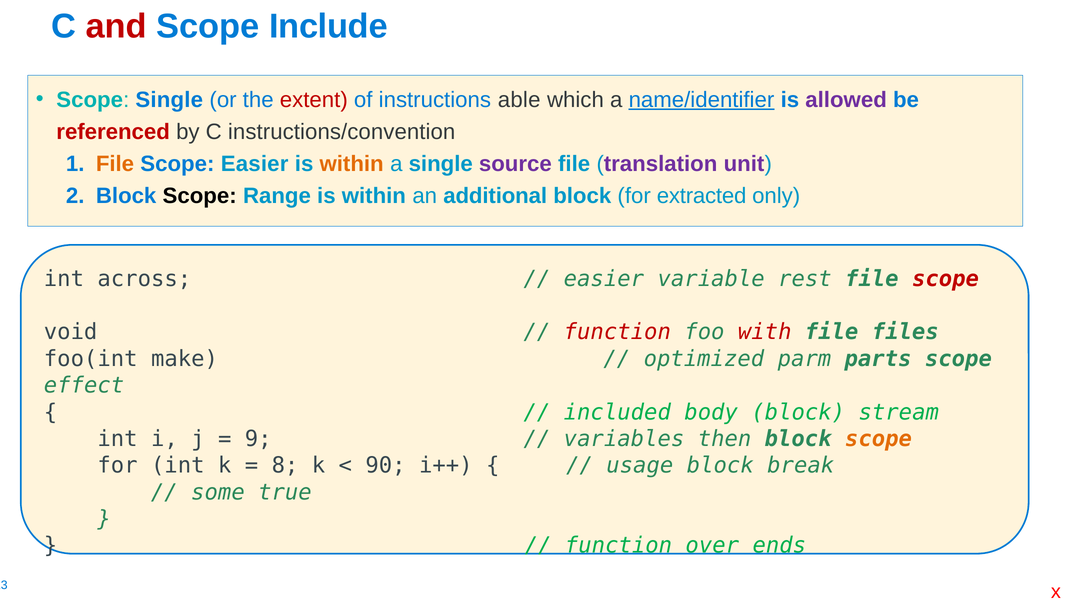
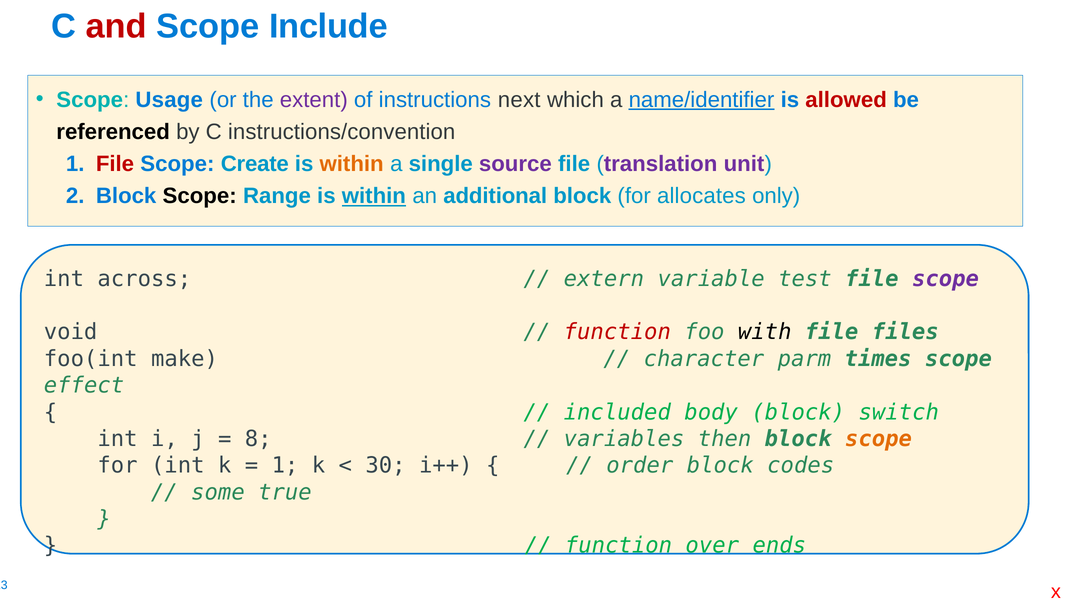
Scope Single: Single -> Usage (169, 100)
extent colour: red -> purple (314, 100)
able: able -> next (519, 100)
allowed colour: purple -> red (846, 100)
referenced colour: red -> black (113, 132)
File colour: orange -> red (115, 164)
Scope Easier: Easier -> Create (255, 164)
within underline: none -> present (374, 196)
extracted: extracted -> allocates (701, 196)
easier: easier -> extern (604, 279)
rest: rest -> test (805, 279)
scope colour: red -> purple (945, 279)
with colour: red -> black (765, 332)
optimized: optimized -> character (704, 359)
parts: parts -> times (878, 359)
stream: stream -> switch (899, 412)
9: 9 -> 8 (258, 439)
8: 8 -> 1 (285, 465)
90: 90 -> 30 (385, 465)
usage: usage -> order (640, 465)
break: break -> codes (801, 465)
